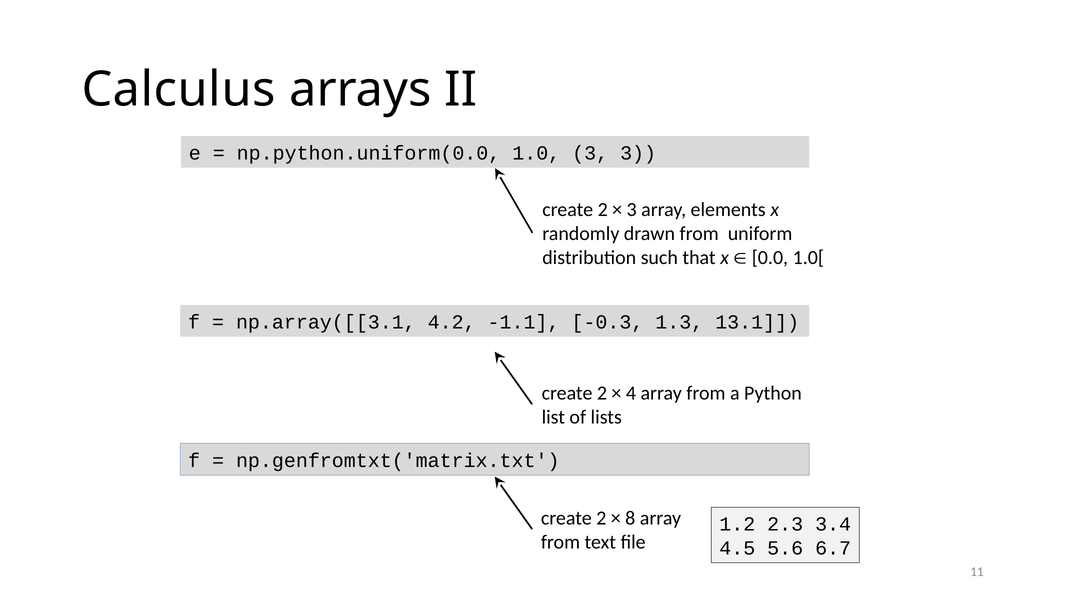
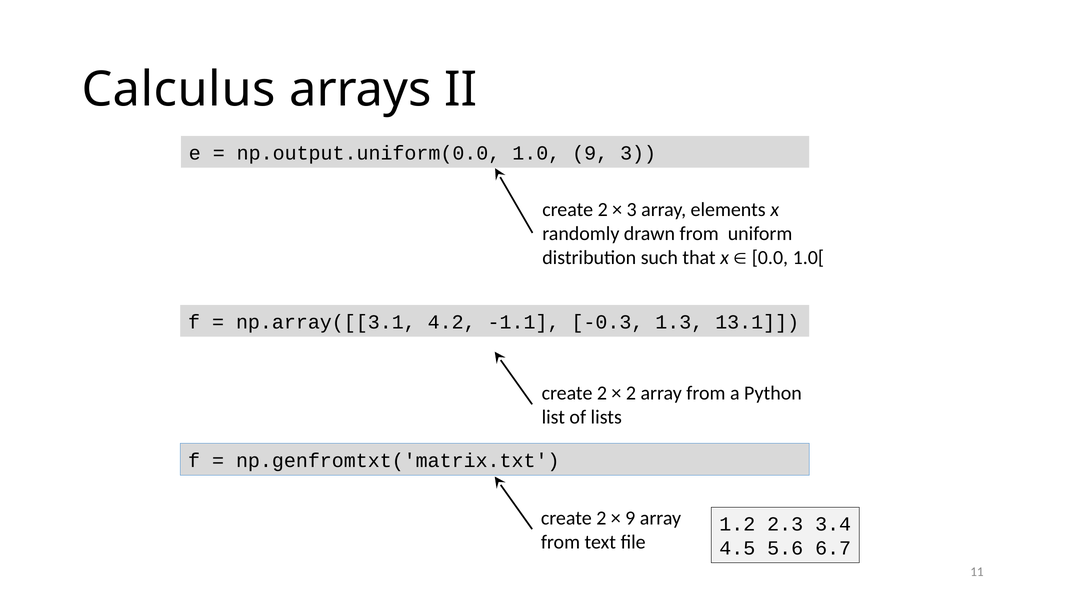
np.python.uniform(0.0: np.python.uniform(0.0 -> np.output.uniform(0.0 (369, 153)
1.0 3: 3 -> 9 (590, 153)
4: 4 -> 2 (631, 393)
8: 8 -> 9 (630, 518)
